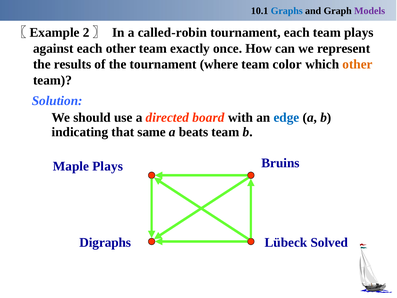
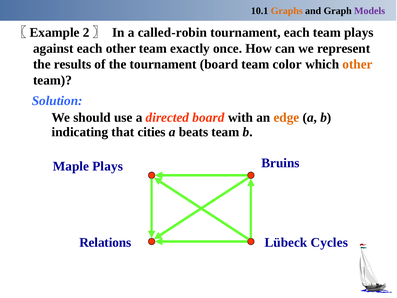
Graphs colour: blue -> orange (287, 11)
tournament where: where -> board (219, 64)
edge colour: blue -> orange (286, 117)
same: same -> cities (152, 132)
Digraphs: Digraphs -> Relations (105, 242)
Solved: Solved -> Cycles (329, 242)
